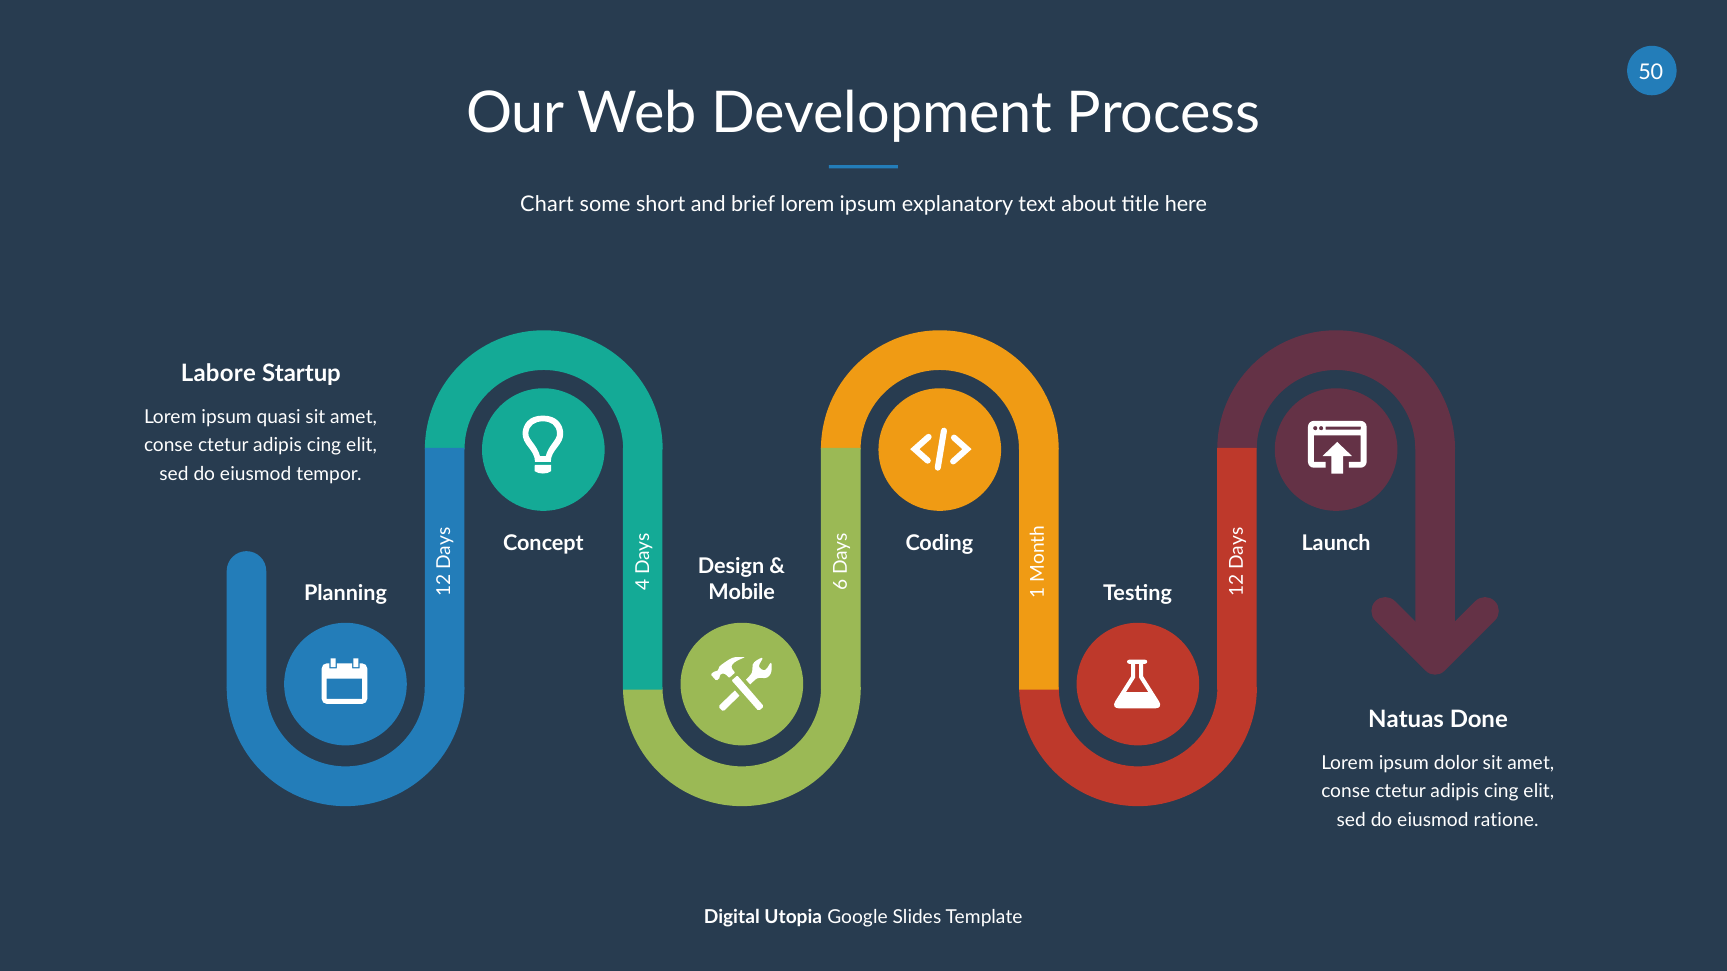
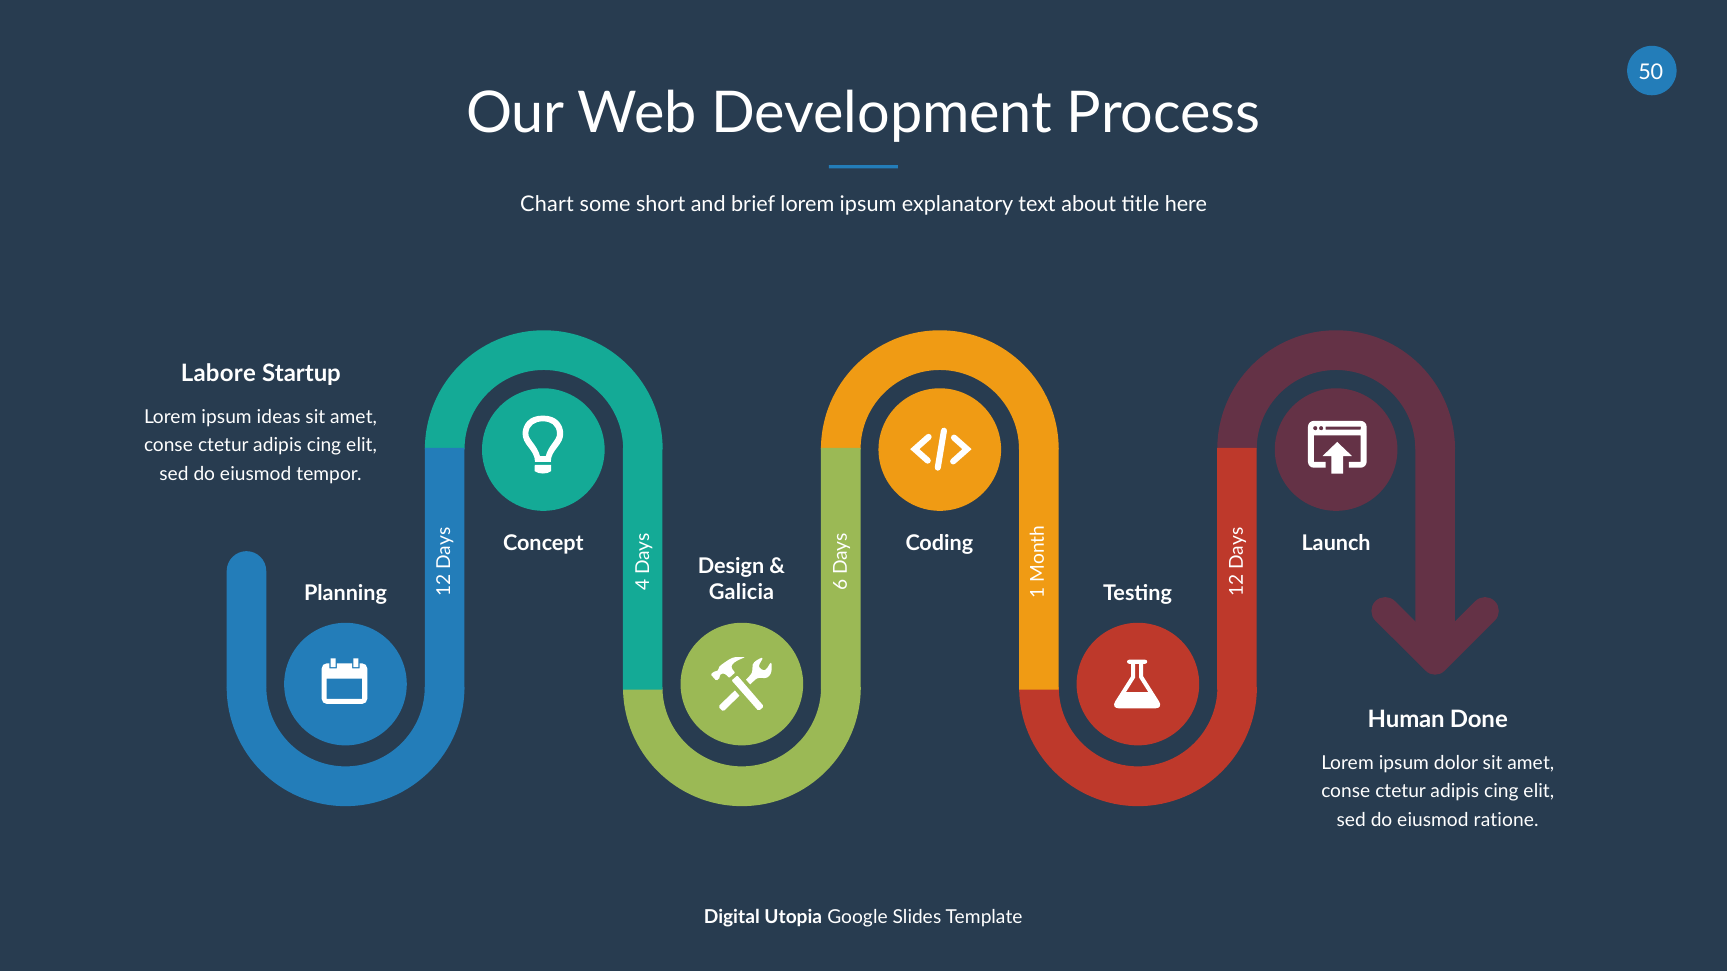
quasi: quasi -> ideas (279, 417)
Mobile: Mobile -> Galicia (741, 593)
Natuas: Natuas -> Human (1406, 720)
